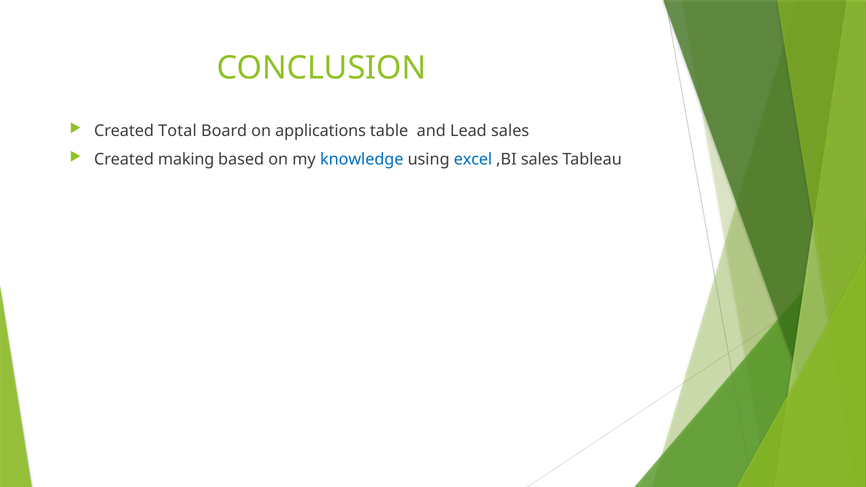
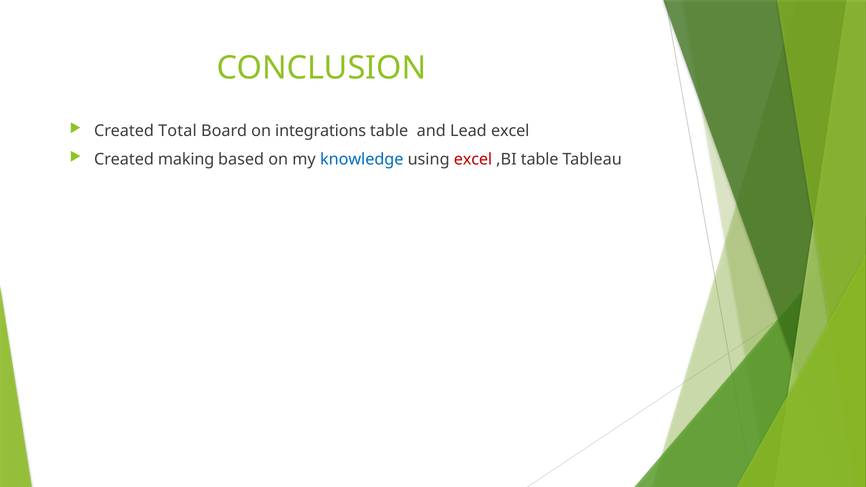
applications: applications -> integrations (321, 131)
Lead sales: sales -> excel (510, 131)
excel colour: blue -> red (473, 160)
,BI sales: sales -> table (540, 160)
